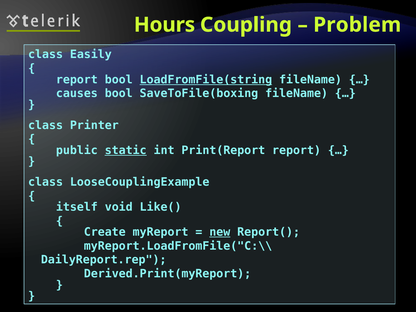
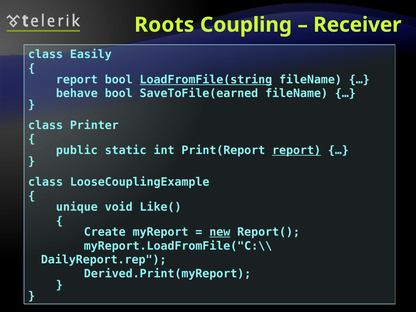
Hours: Hours -> Roots (164, 25)
Problem: Problem -> Receiver (357, 25)
causes: causes -> behave (77, 93)
SaveToFile(boxing: SaveToFile(boxing -> SaveToFile(earned (199, 93)
static underline: present -> none (126, 150)
report underline: none -> present (297, 150)
itself: itself -> unique (77, 207)
